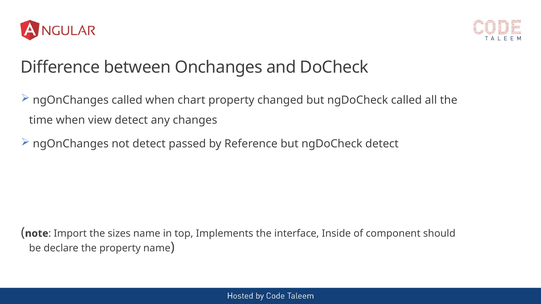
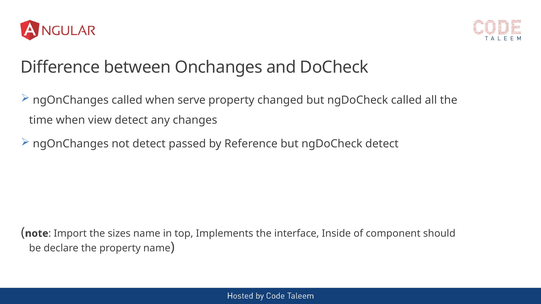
chart: chart -> serve (192, 100)
